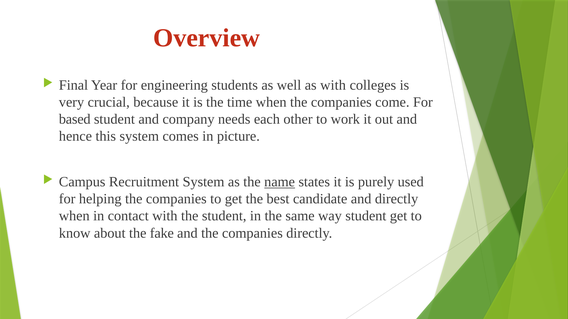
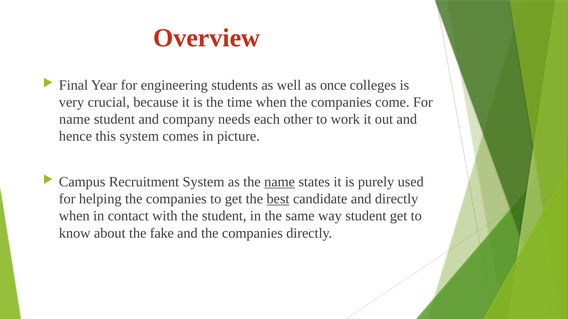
as with: with -> once (333, 85)
based: based -> name (75, 119)
best underline: none -> present (278, 199)
